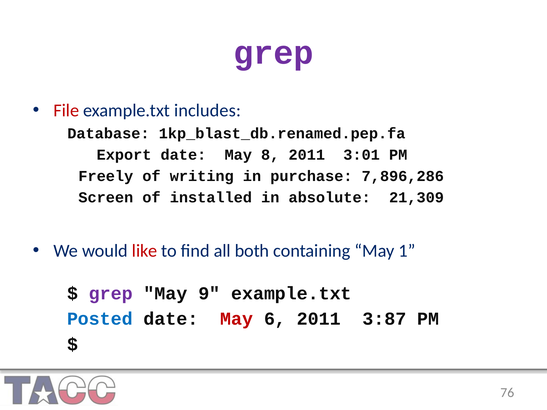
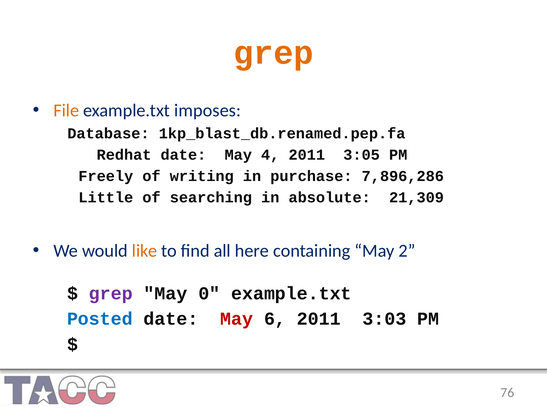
grep colour: purple -> orange (273, 53)
File colour: red -> orange (66, 111)
includes: includes -> imposes (208, 111)
Export: Export -> Redhat (124, 155)
8: 8 -> 4 (270, 155)
3:01: 3:01 -> 3:05 (362, 155)
Screen: Screen -> Little (106, 197)
installed: installed -> searching (211, 197)
like colour: red -> orange (145, 251)
both: both -> here (252, 251)
1: 1 -> 2 (407, 251)
9: 9 -> 0 (209, 294)
3:87: 3:87 -> 3:03 (384, 319)
